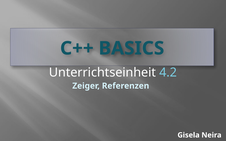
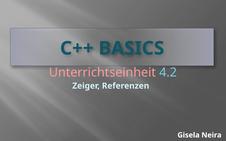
Unterrichtseinheit colour: white -> pink (102, 73)
